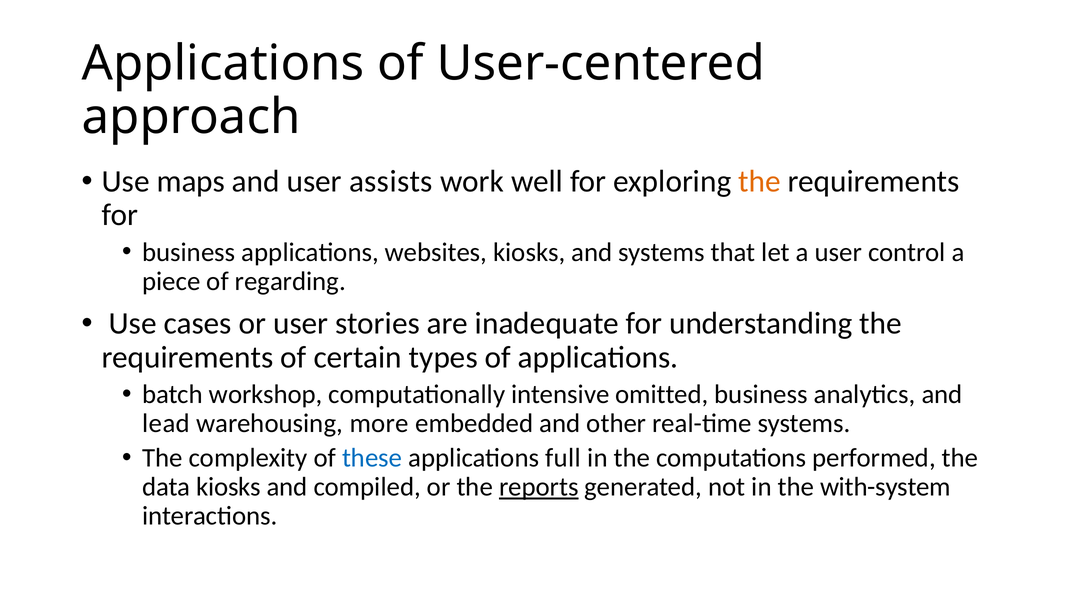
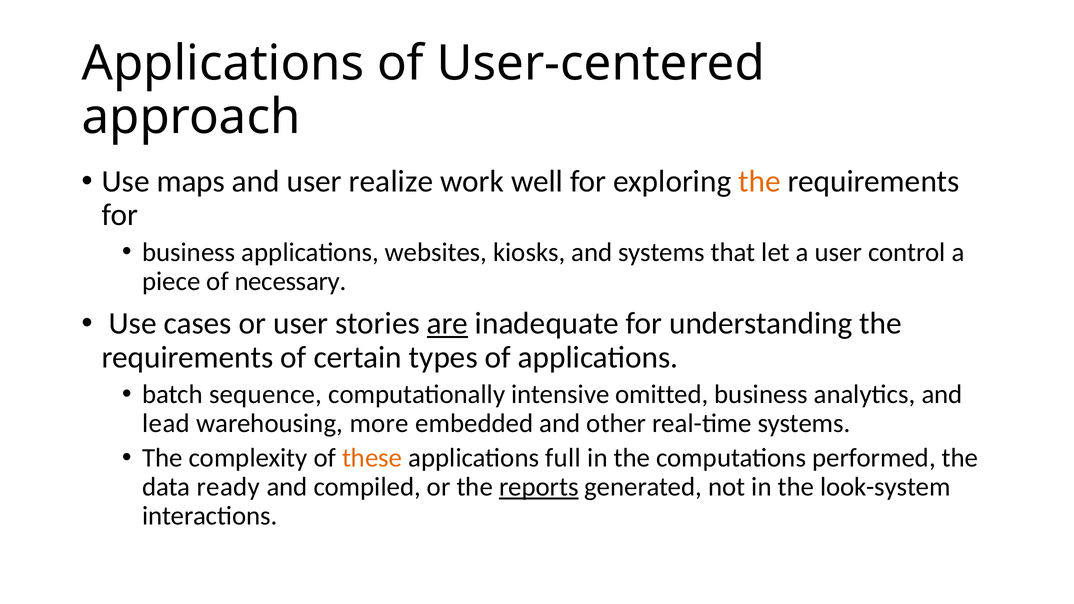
assists: assists -> realize (391, 181)
regarding: regarding -> necessary (290, 281)
are underline: none -> present (447, 324)
workshop: workshop -> sequence (266, 395)
these colour: blue -> orange (372, 458)
data kiosks: kiosks -> ready (228, 487)
with-system: with-system -> look-system (885, 487)
